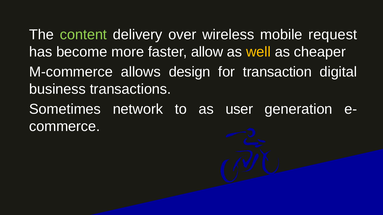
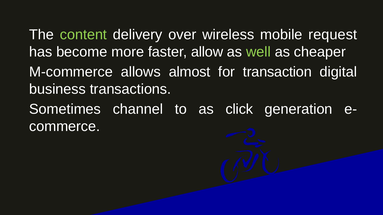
well colour: yellow -> light green (258, 52)
design: design -> almost (190, 72)
network: network -> channel (138, 109)
user: user -> click (239, 109)
